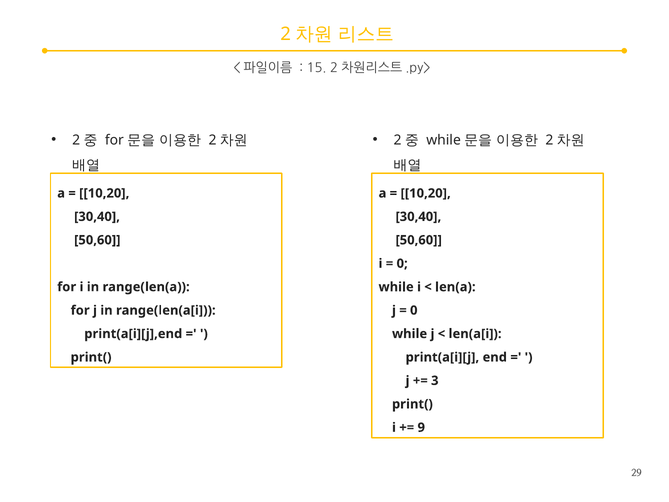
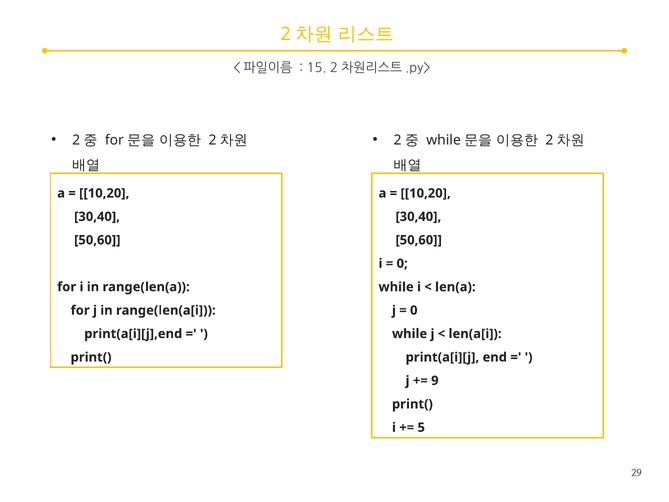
3: 3 -> 9 (435, 380)
9: 9 -> 5 (421, 427)
